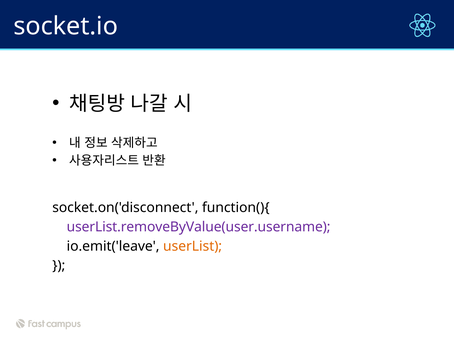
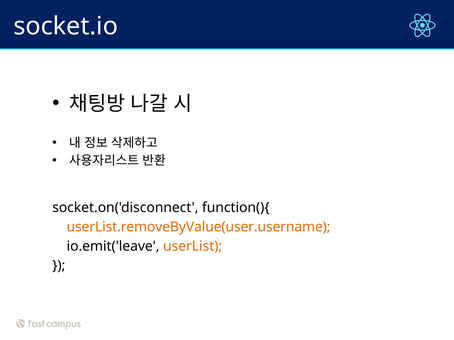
userList.removeByValue(user.username colour: purple -> orange (199, 227)
